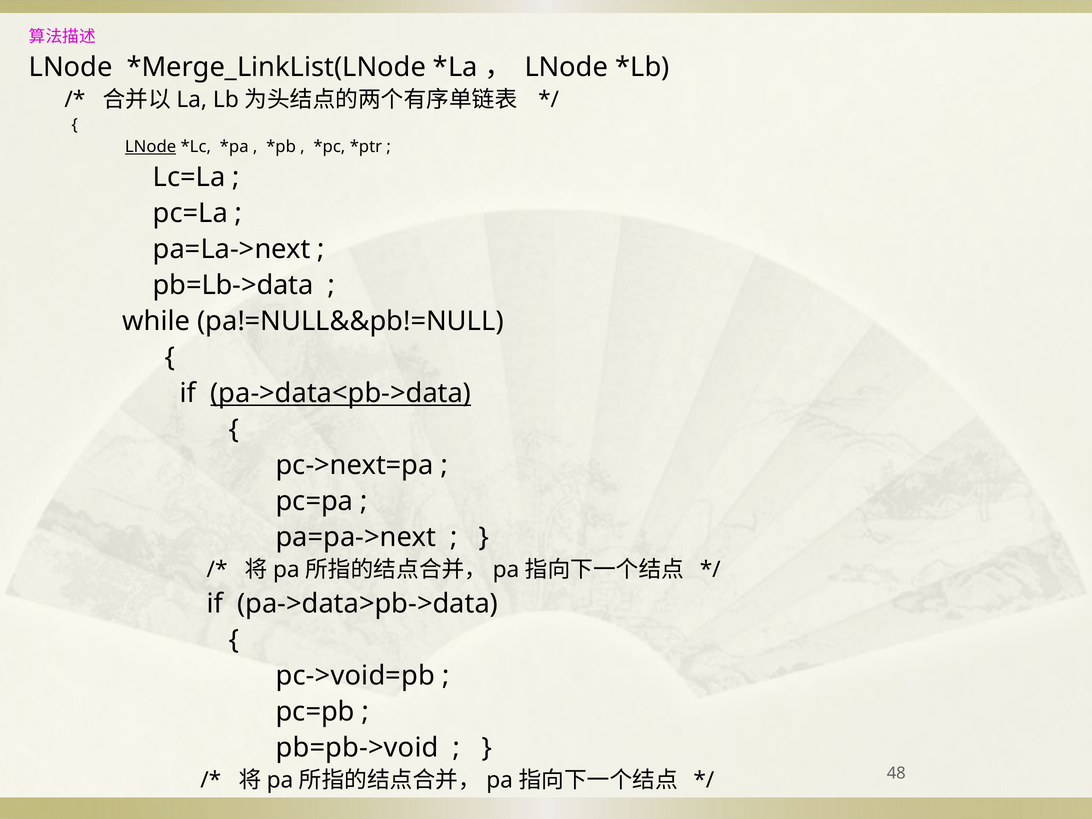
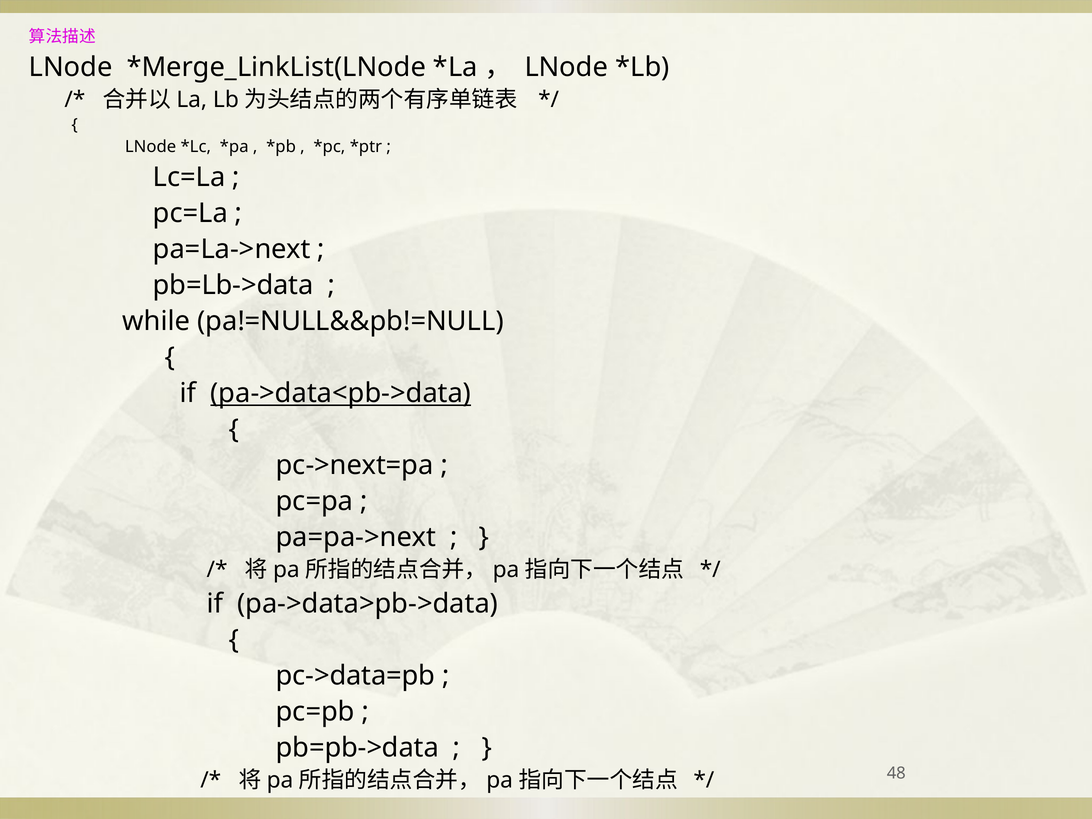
LNode underline: present -> none (151, 147)
pc->void=pb: pc->void=pb -> pc->data=pb (356, 676)
pb=pb->void: pb=pb->void -> pb=pb->data (357, 748)
